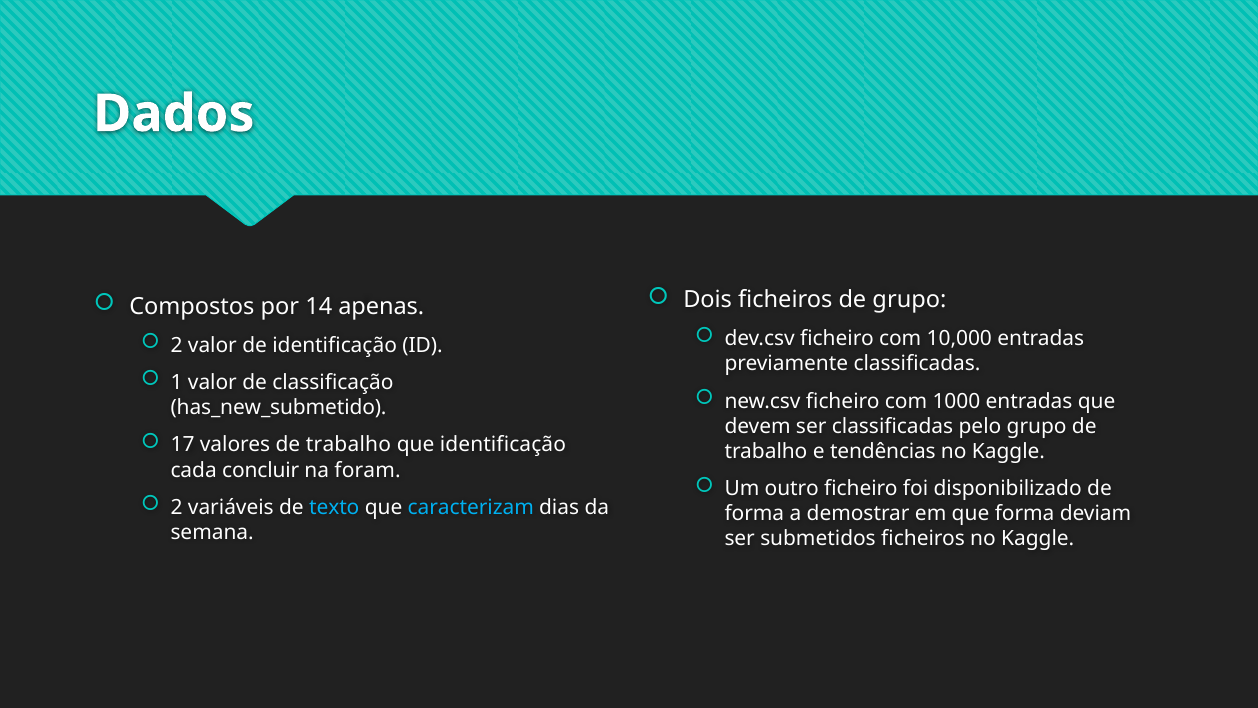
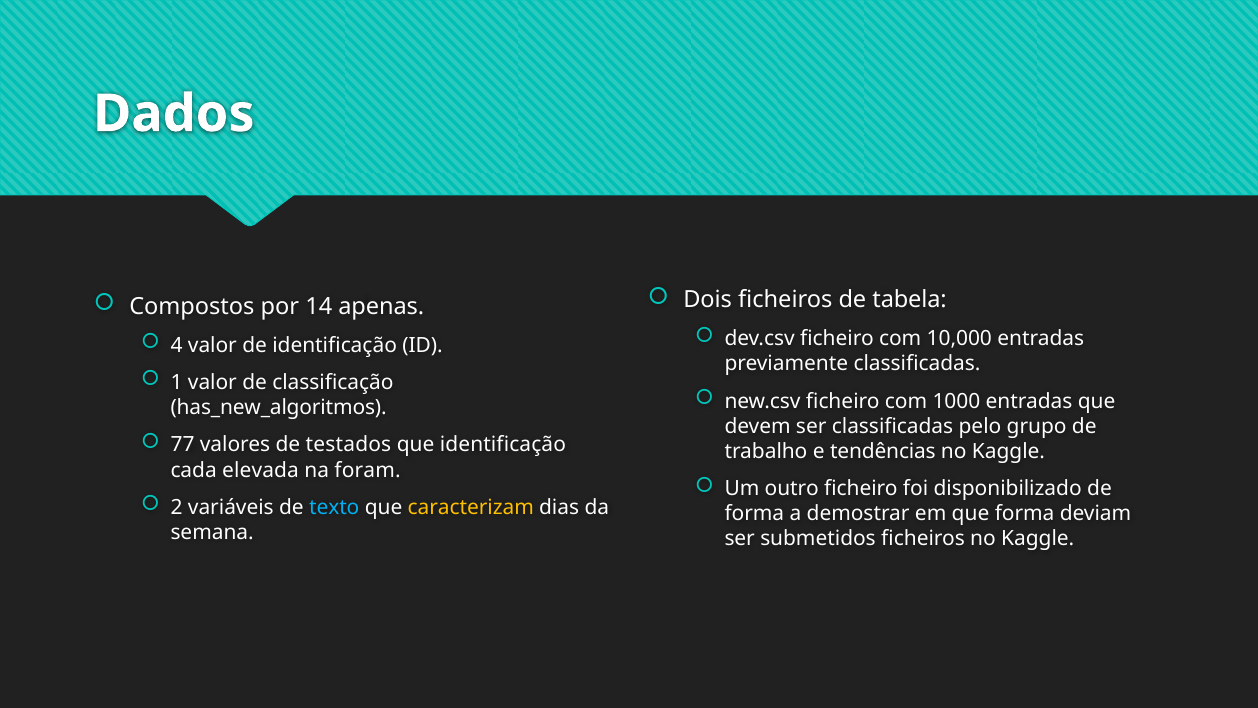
de grupo: grupo -> tabela (910, 300)
2: 2 -> 4 (177, 345)
has_new_submetido: has_new_submetido -> has_new_algoritmos (279, 407)
17: 17 -> 77 (183, 445)
valores de trabalho: trabalho -> testados (348, 445)
concluir: concluir -> elevada (261, 470)
caracterizam colour: light blue -> yellow (471, 507)
